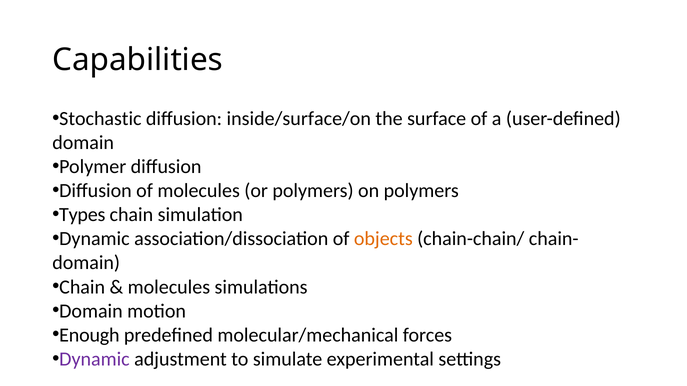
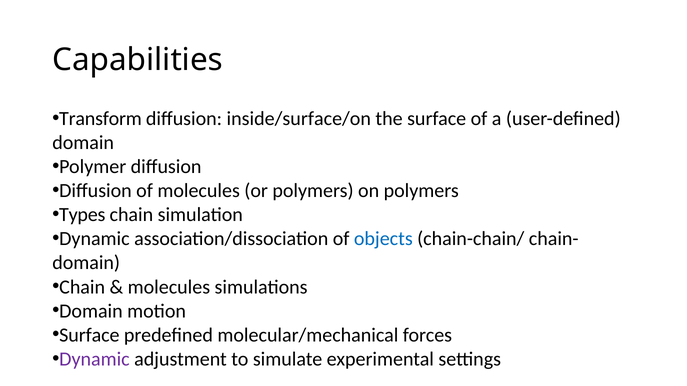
Stochastic: Stochastic -> Transform (100, 119)
objects colour: orange -> blue (383, 239)
Enough: Enough -> Surface (89, 335)
